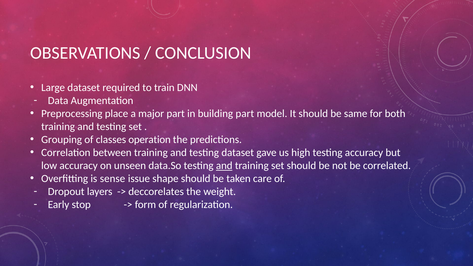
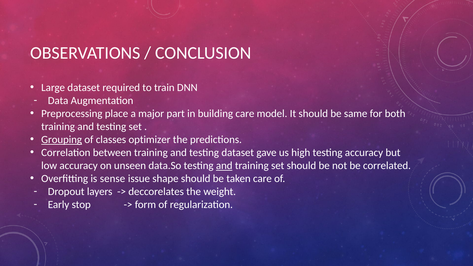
building part: part -> care (245, 114)
Grouping underline: none -> present (62, 140)
operation: operation -> optimizer (150, 140)
